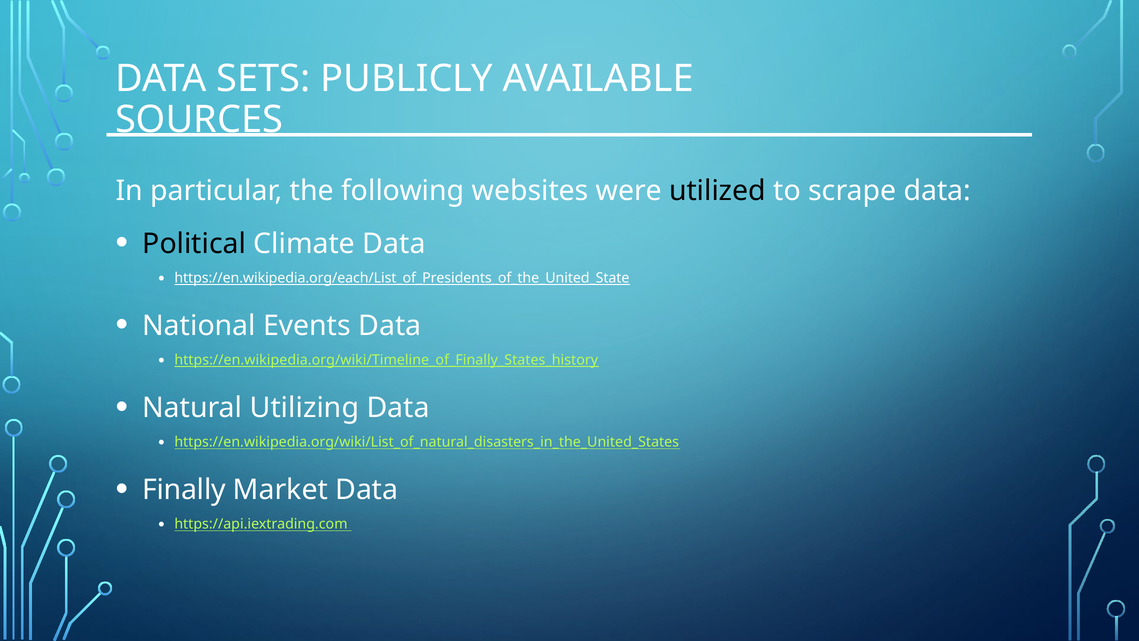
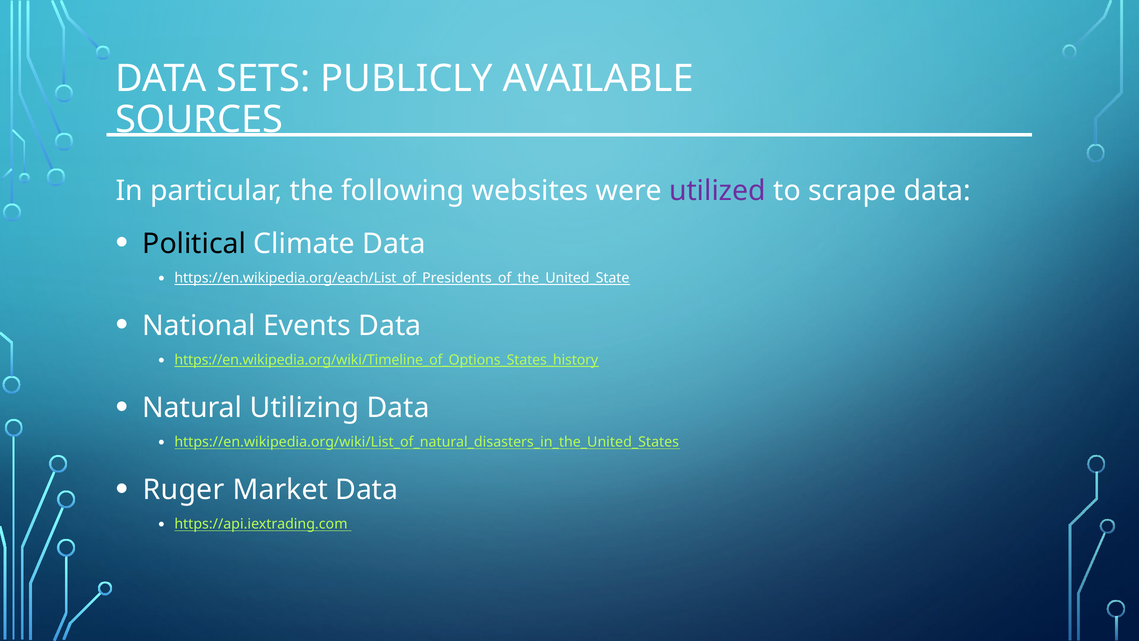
utilized colour: black -> purple (717, 191)
https://en.wikipedia.org/wiki/Timeline_of_Finally_States_history: https://en.wikipedia.org/wiki/Timeline_of_Finally_States_history -> https://en.wikipedia.org/wiki/Timeline_of_Options_States_history (386, 360)
Finally: Finally -> Ruger (184, 490)
